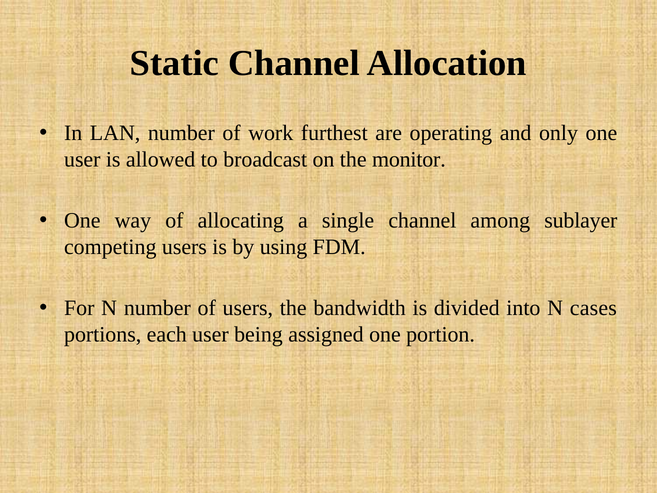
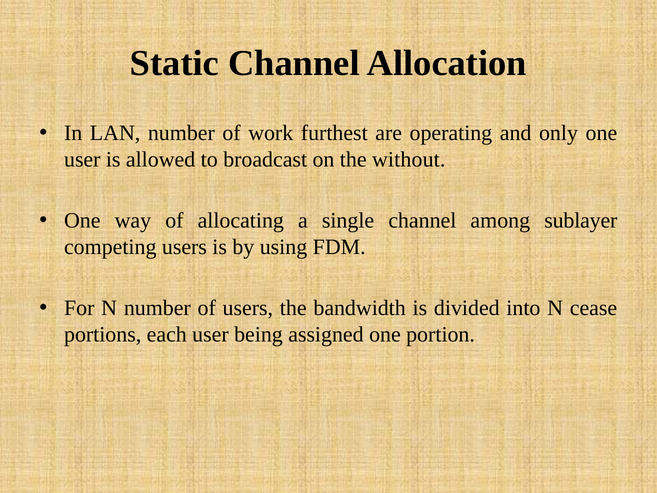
monitor: monitor -> without (409, 159)
cases: cases -> cease (593, 308)
